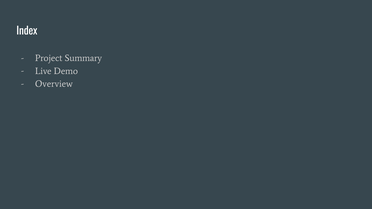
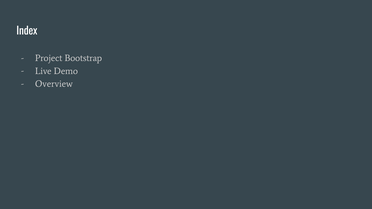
Summary: Summary -> Bootstrap (83, 58)
